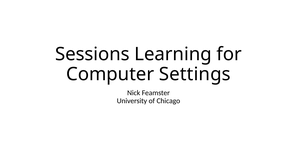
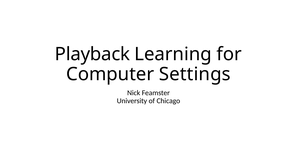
Sessions: Sessions -> Playback (92, 54)
